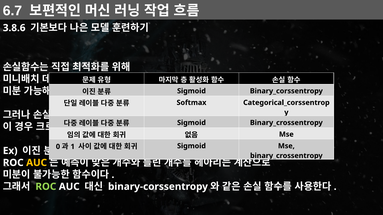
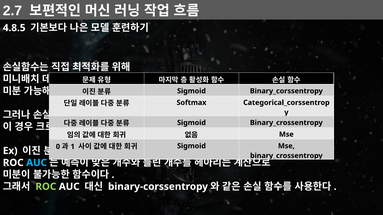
6.7: 6.7 -> 2.7 (13, 11)
3.8.6: 3.8.6 -> 4.8.5 (14, 28)
AUC colour: yellow -> light blue (37, 163)
